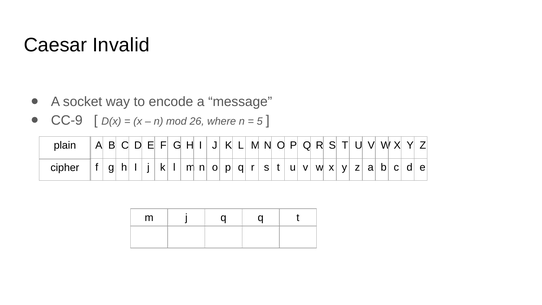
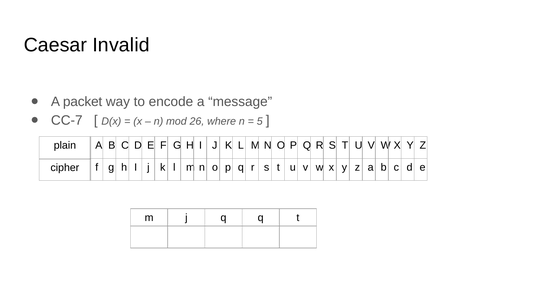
socket: socket -> packet (83, 101)
CC-9: CC-9 -> CC-7 (67, 120)
